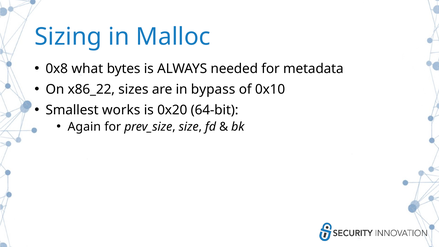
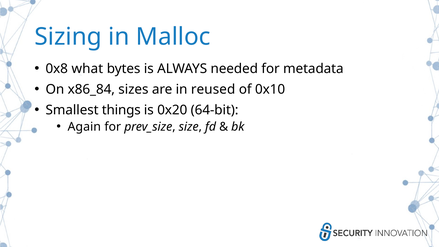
x86_22: x86_22 -> x86_84 (91, 89)
bypass: bypass -> reused (213, 89)
works: works -> things (121, 110)
